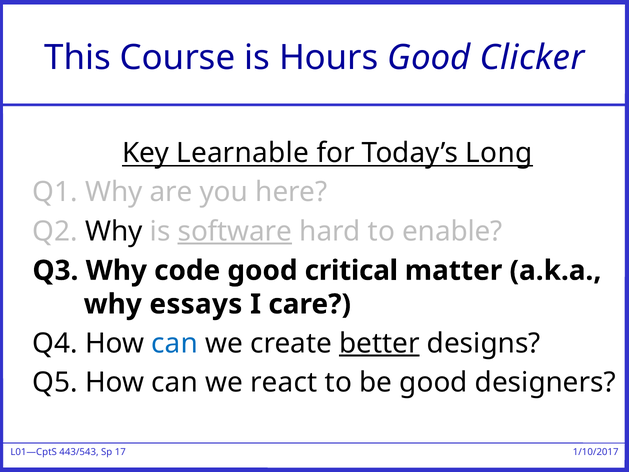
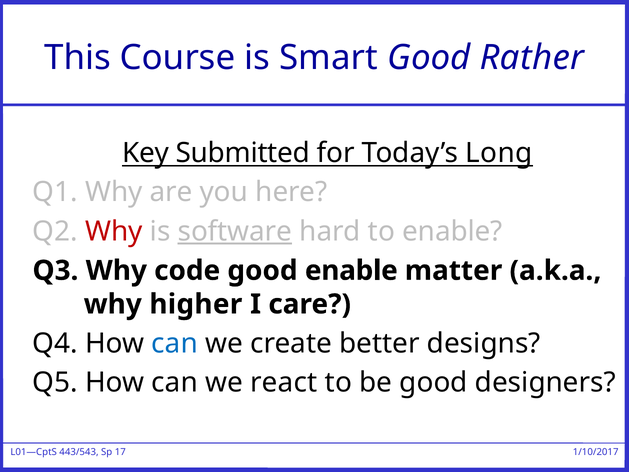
Hours: Hours -> Smart (329, 57)
Clicker: Clicker -> Rather (532, 57)
Learnable: Learnable -> Submitted (243, 153)
Why colour: black -> red (114, 231)
good critical: critical -> enable (351, 270)
essays: essays -> higher (196, 304)
better underline: present -> none (379, 343)
